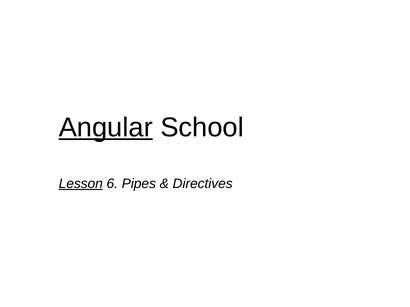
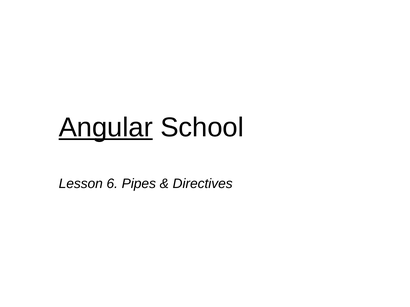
Lesson underline: present -> none (81, 184)
